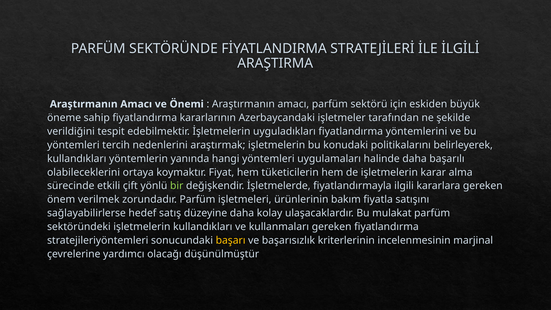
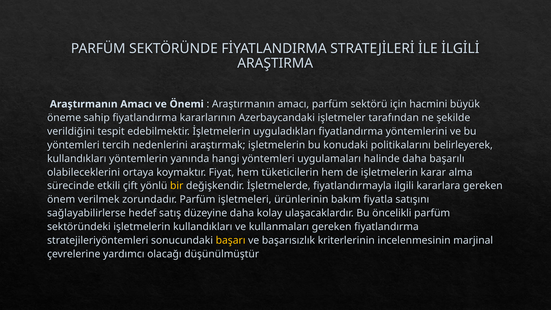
eskiden: eskiden -> hacmini (428, 104)
bir colour: light green -> yellow (177, 186)
mulakat: mulakat -> öncelikli (392, 213)
